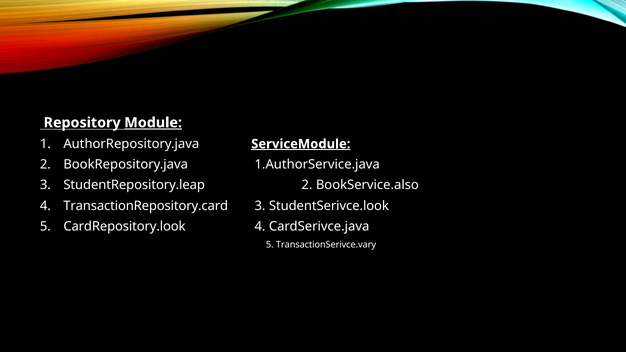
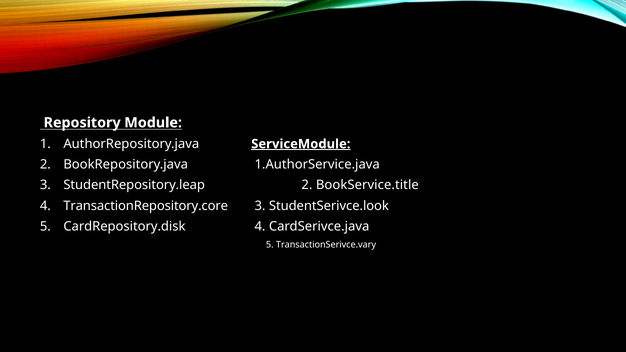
Module underline: present -> none (153, 123)
BookService.also: BookService.also -> BookService.title (367, 185)
TransactionRepository.card: TransactionRepository.card -> TransactionRepository.core (146, 206)
CardRepository.look: CardRepository.look -> CardRepository.disk (124, 226)
